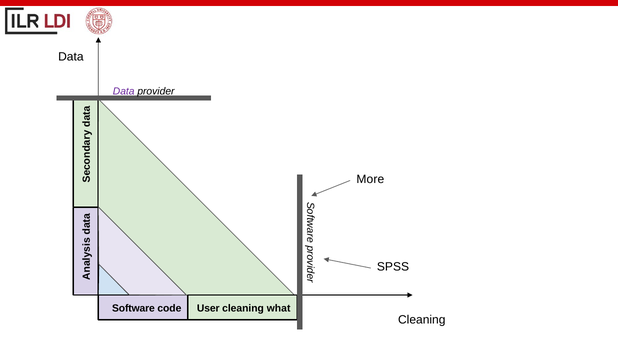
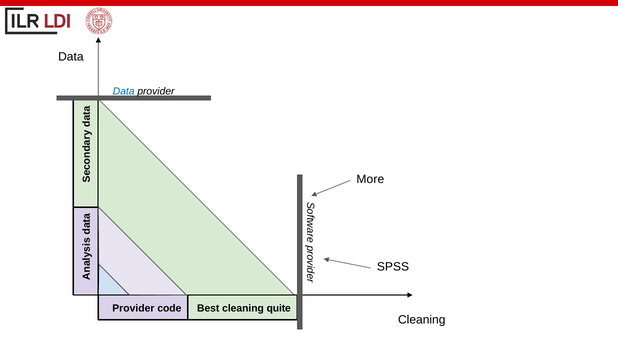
Data colour: purple -> blue (124, 91)
Software: Software -> Provider (133, 308)
User: User -> Best (208, 308)
what: what -> quite (279, 308)
